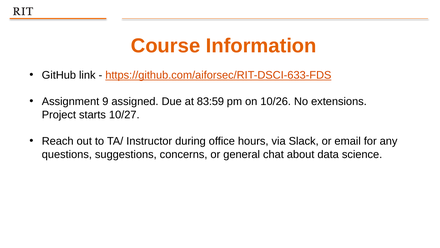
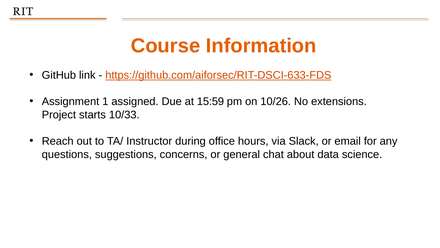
9: 9 -> 1 (105, 101)
83:59: 83:59 -> 15:59 (210, 101)
10/27: 10/27 -> 10/33 (124, 114)
